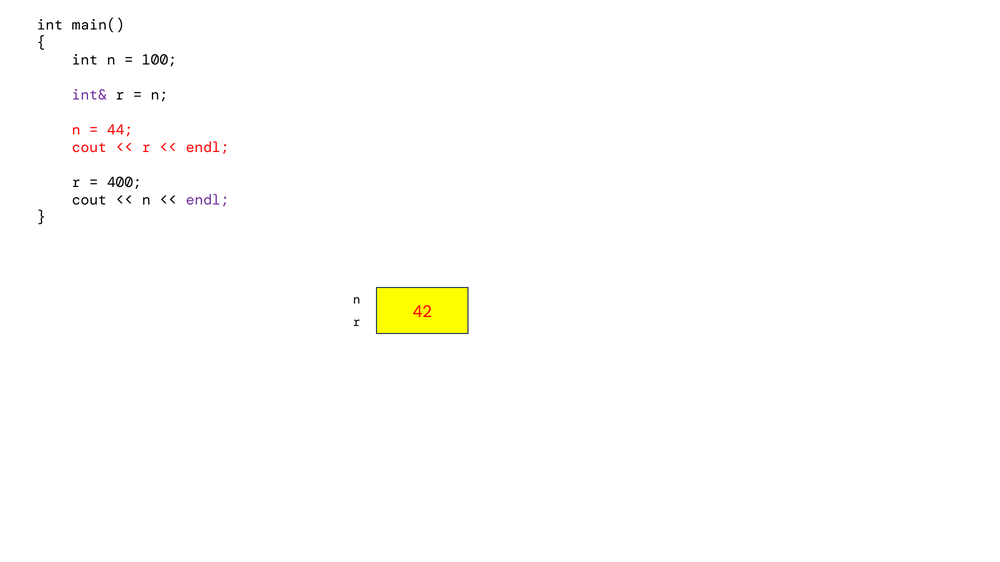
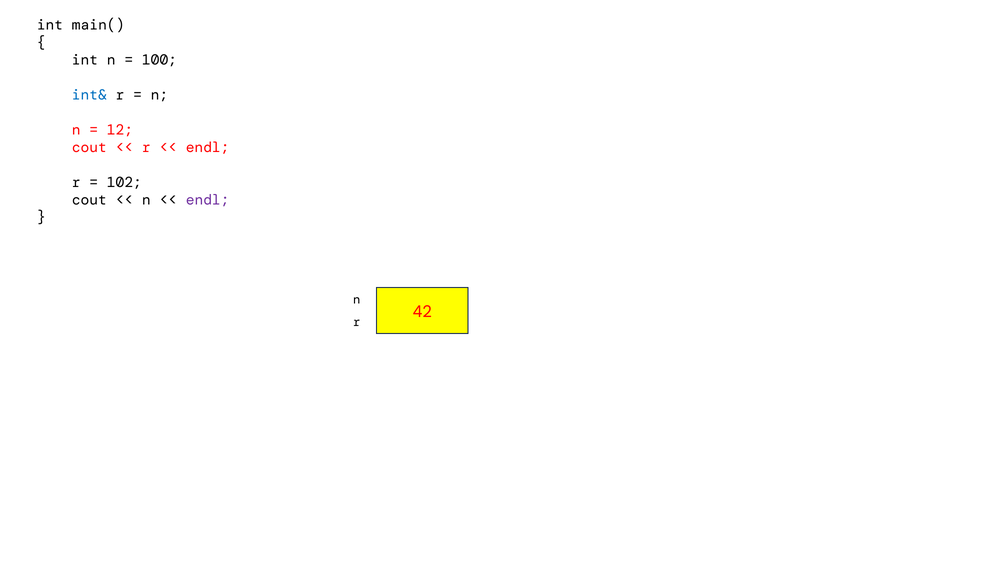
int& colour: purple -> blue (89, 95)
44: 44 -> 12 (120, 130)
400: 400 -> 102 (124, 182)
